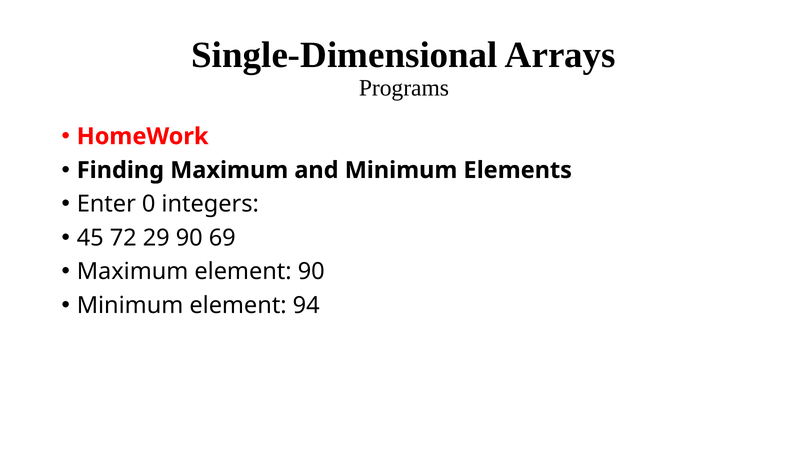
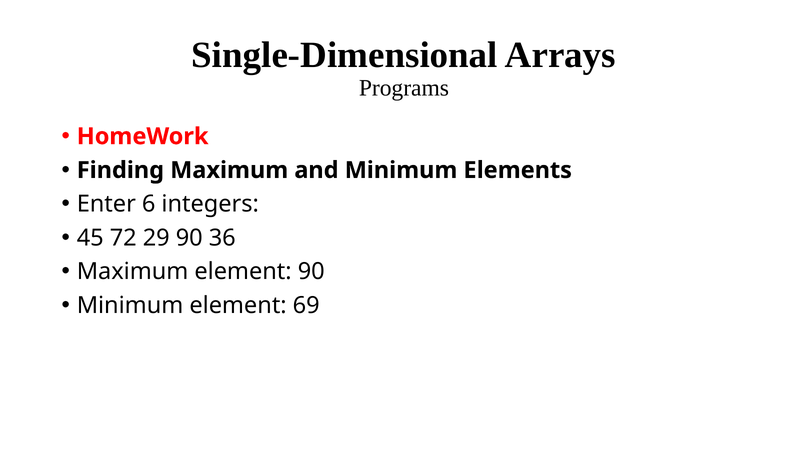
0: 0 -> 6 (149, 204)
69: 69 -> 36 (222, 238)
94: 94 -> 69 (306, 306)
